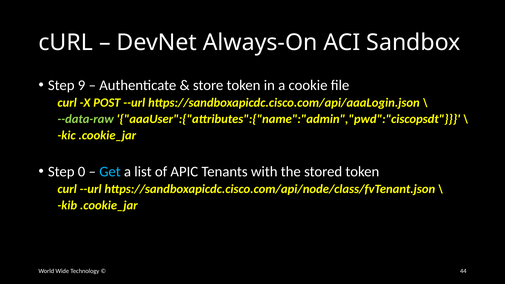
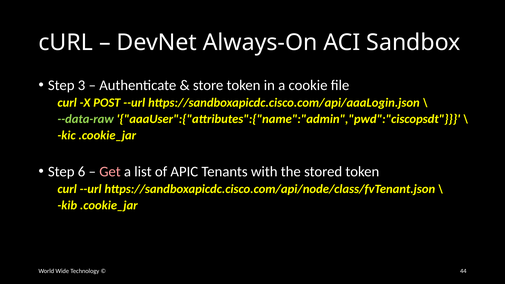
9: 9 -> 3 (82, 85)
0: 0 -> 6 (82, 172)
Get colour: light blue -> pink (110, 172)
